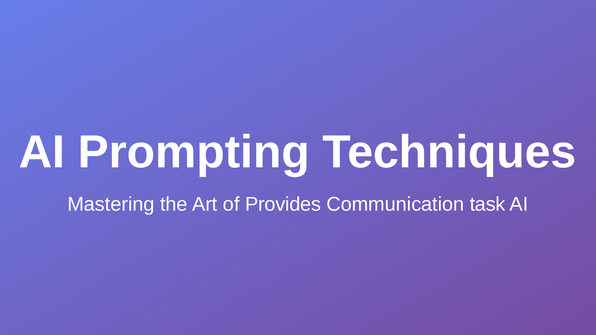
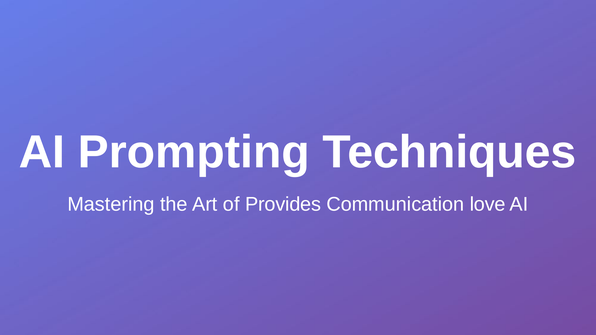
task: task -> love (488, 204)
